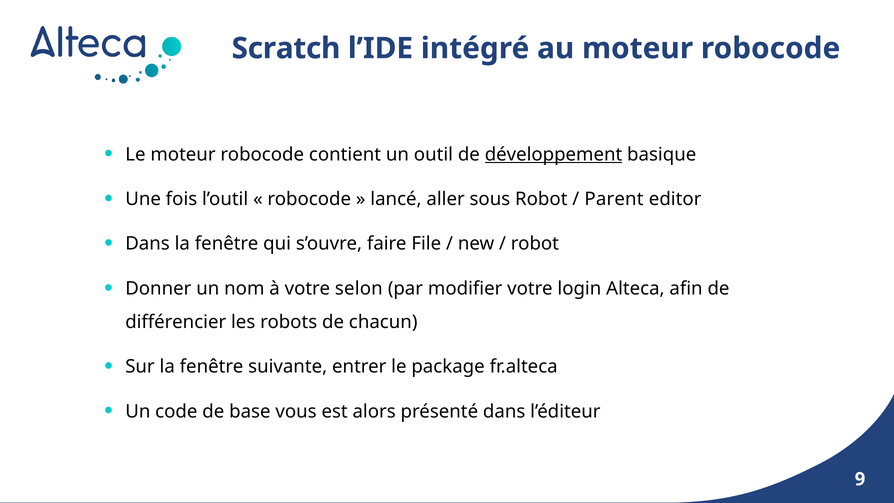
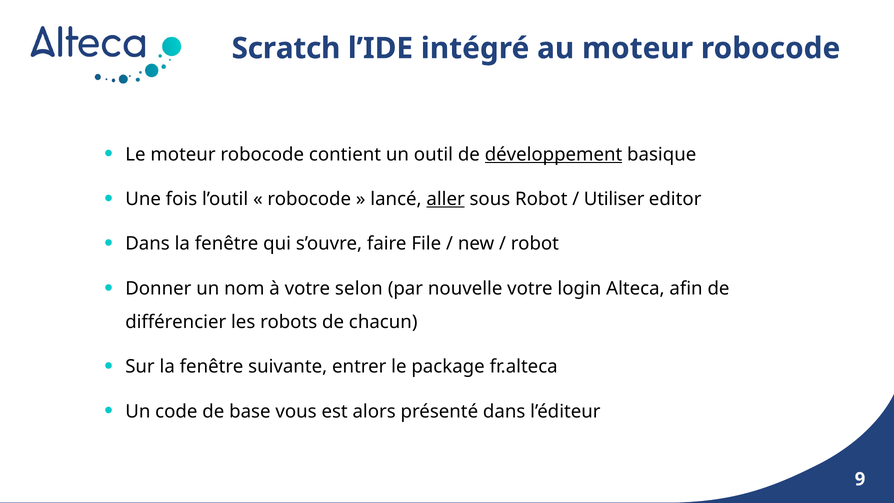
aller underline: none -> present (446, 199)
Parent: Parent -> Utiliser (614, 199)
modifier: modifier -> nouvelle (465, 288)
